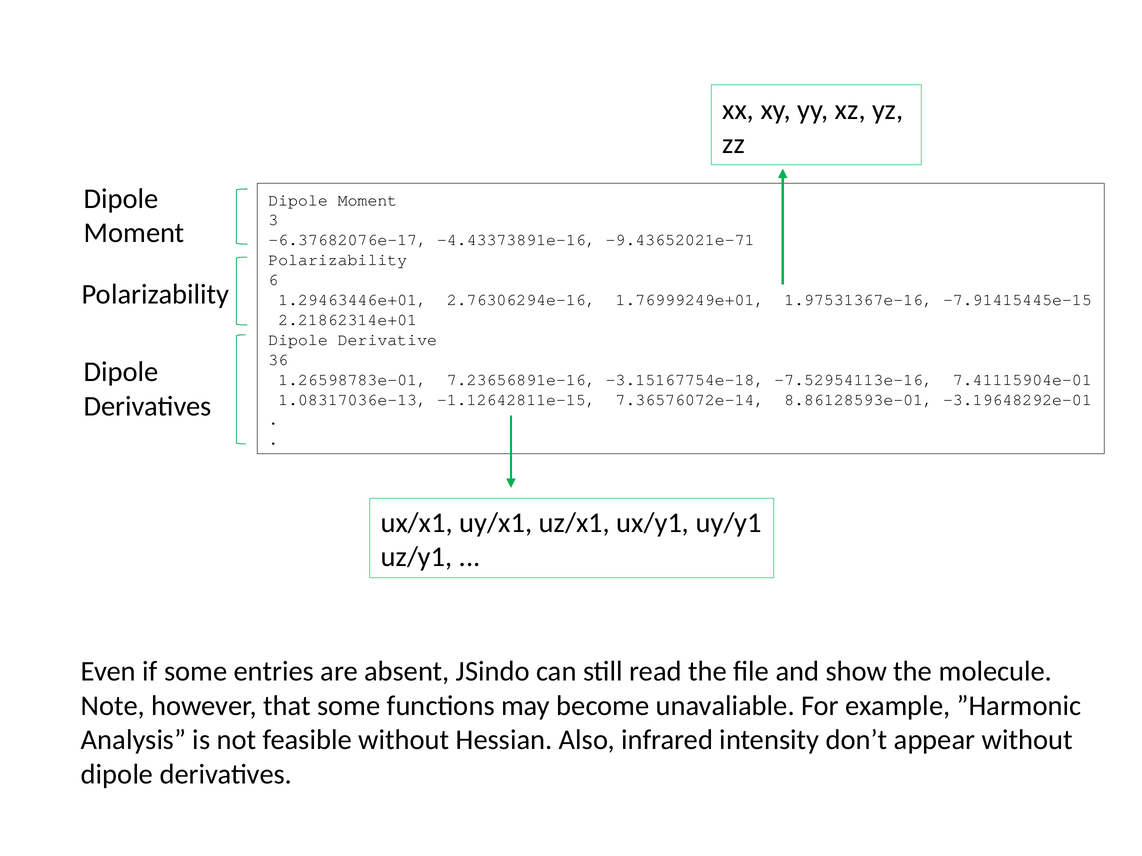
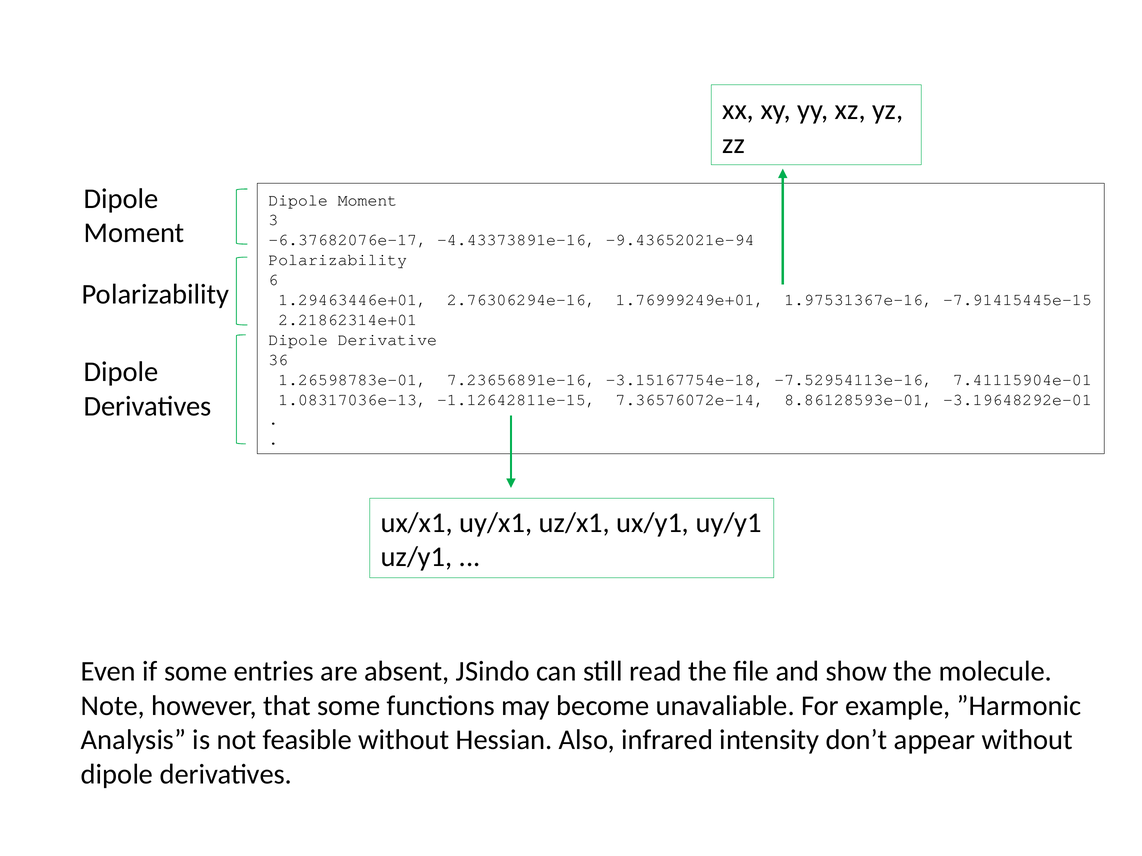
-9.43652021e-71: -9.43652021e-71 -> -9.43652021e-94 (680, 240)
